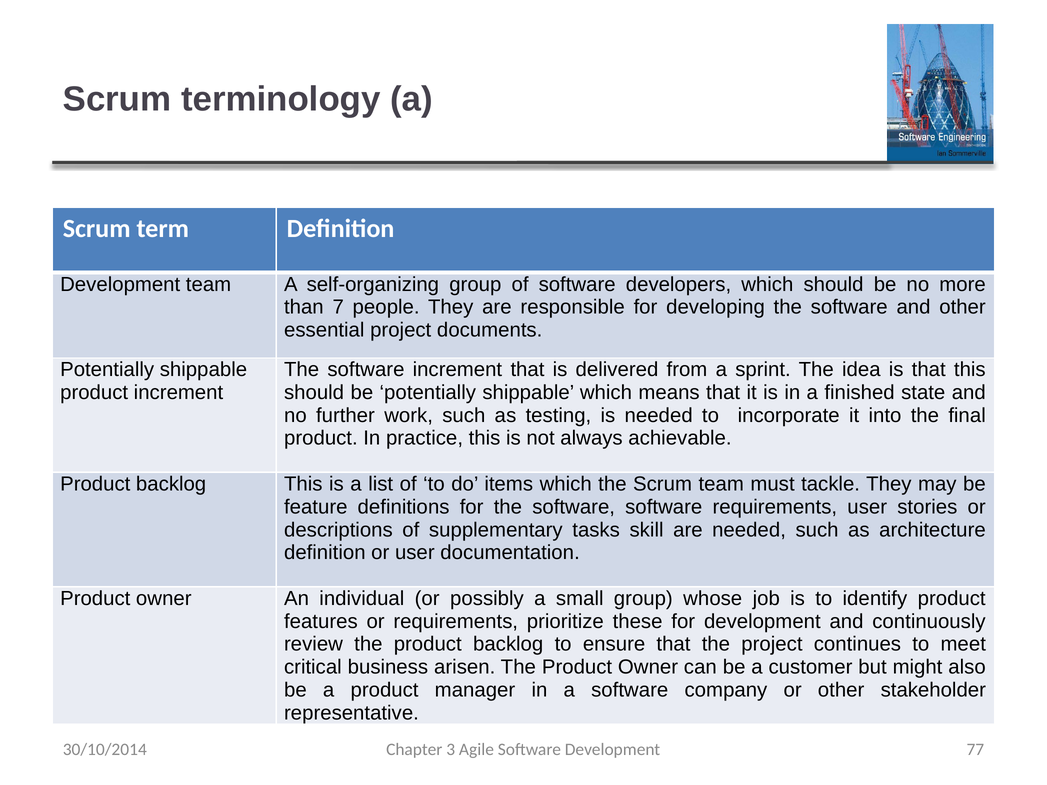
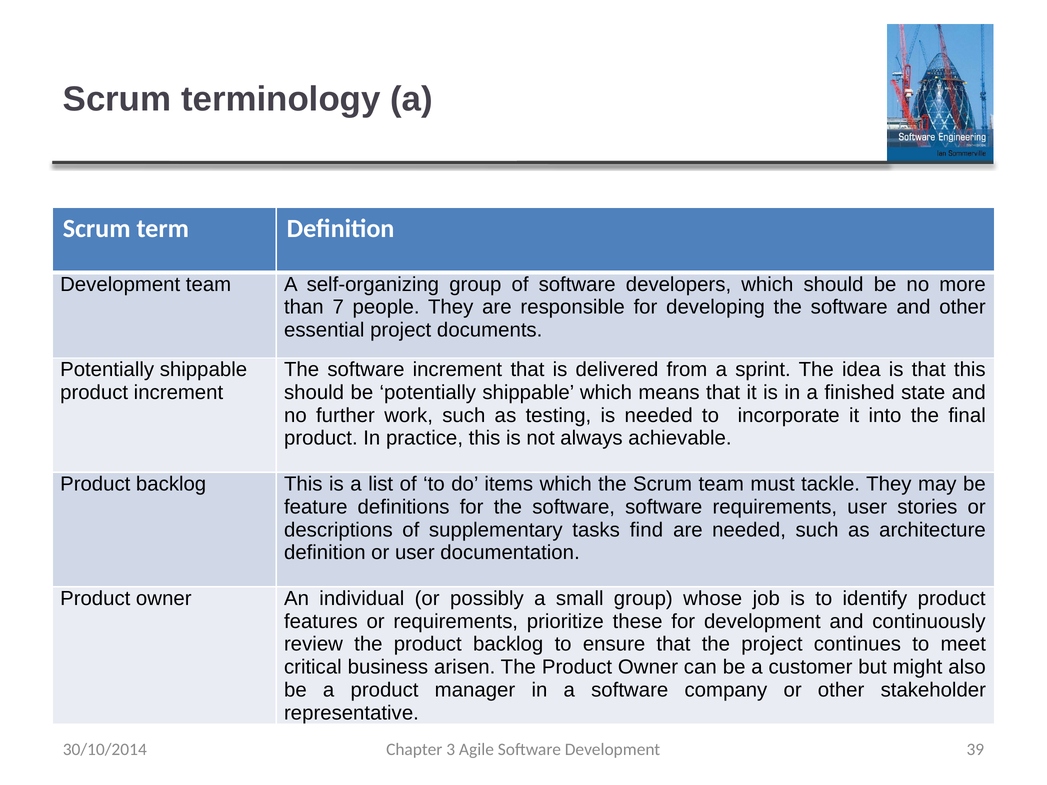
skill: skill -> find (646, 530)
77: 77 -> 39 (975, 750)
